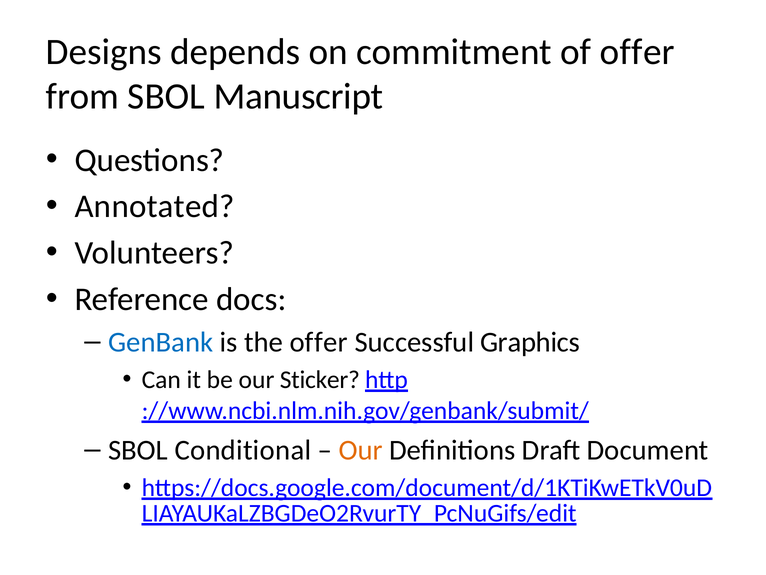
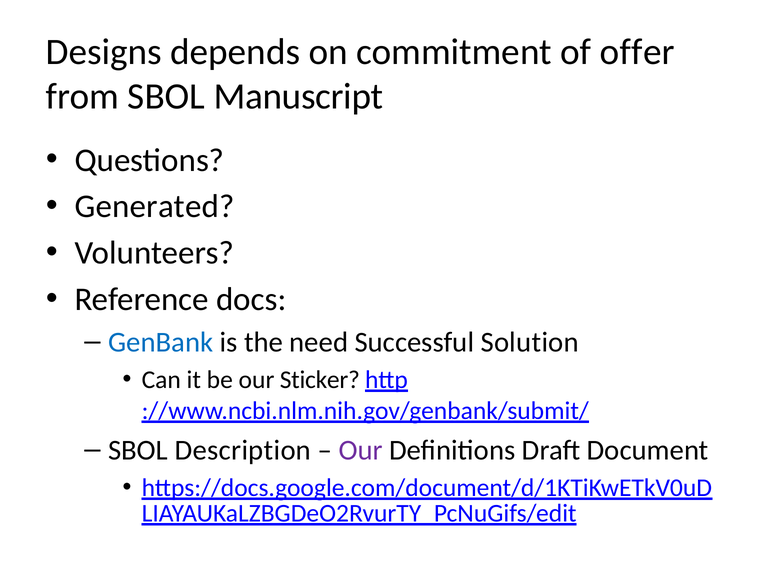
Annotated: Annotated -> Generated (155, 206)
the offer: offer -> need (319, 342)
Graphics: Graphics -> Solution (530, 342)
Conditional: Conditional -> Description (243, 450)
Our colour: orange -> purple (361, 450)
